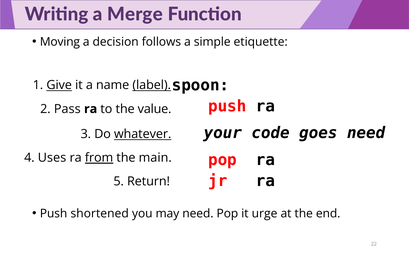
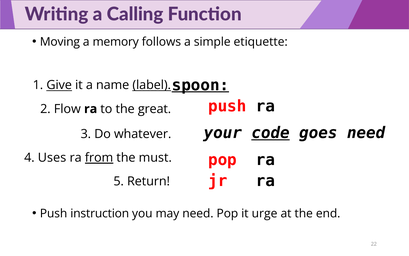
Merge: Merge -> Calling (135, 14)
decision: decision -> memory (116, 42)
spoon underline: none -> present (200, 85)
Pass: Pass -> Flow (67, 109)
value: value -> great (155, 109)
code underline: none -> present (271, 133)
whatever underline: present -> none (143, 134)
main: main -> must (155, 158)
shortened: shortened -> instruction (100, 213)
